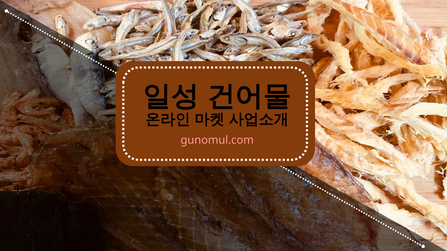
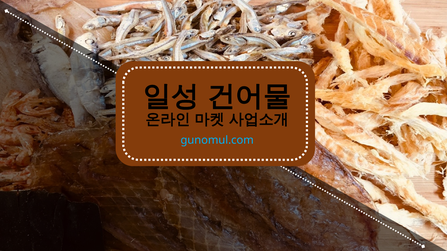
gunomul.com colour: pink -> light blue (217, 140)
